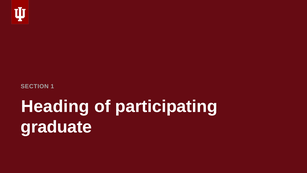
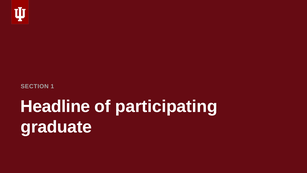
Heading: Heading -> Headline (55, 106)
